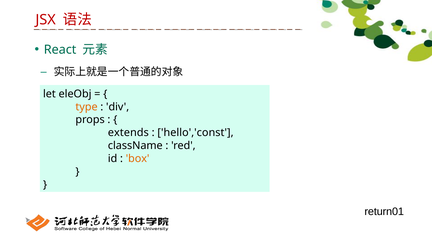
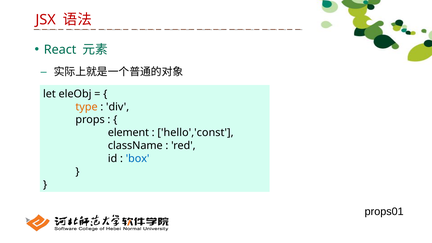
extends: extends -> element (128, 133)
box colour: orange -> blue (138, 159)
return01: return01 -> props01 (384, 212)
